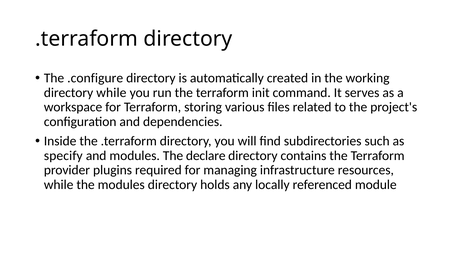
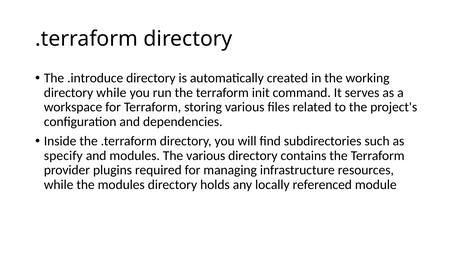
.configure: .configure -> .introduce (95, 78)
The declare: declare -> various (206, 156)
